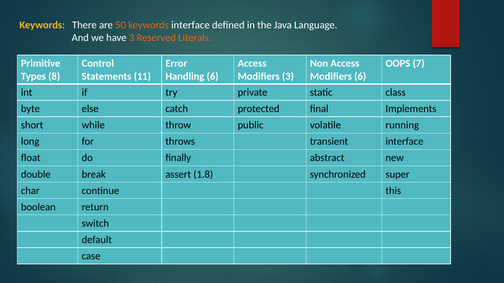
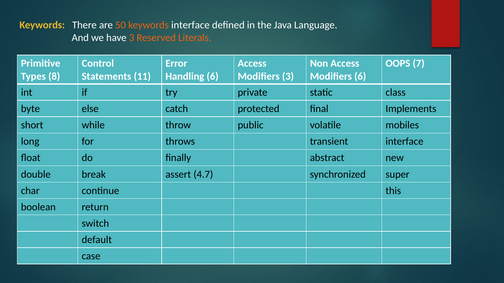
running: running -> mobiles (402, 125)
1.8: 1.8 -> 4.7 (203, 175)
